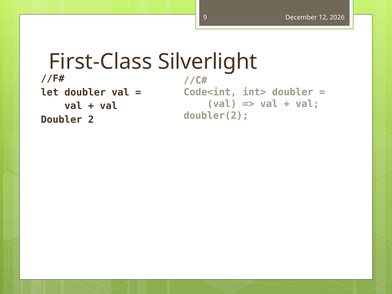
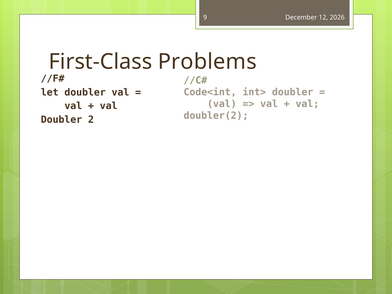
Silverlight: Silverlight -> Problems (207, 62)
